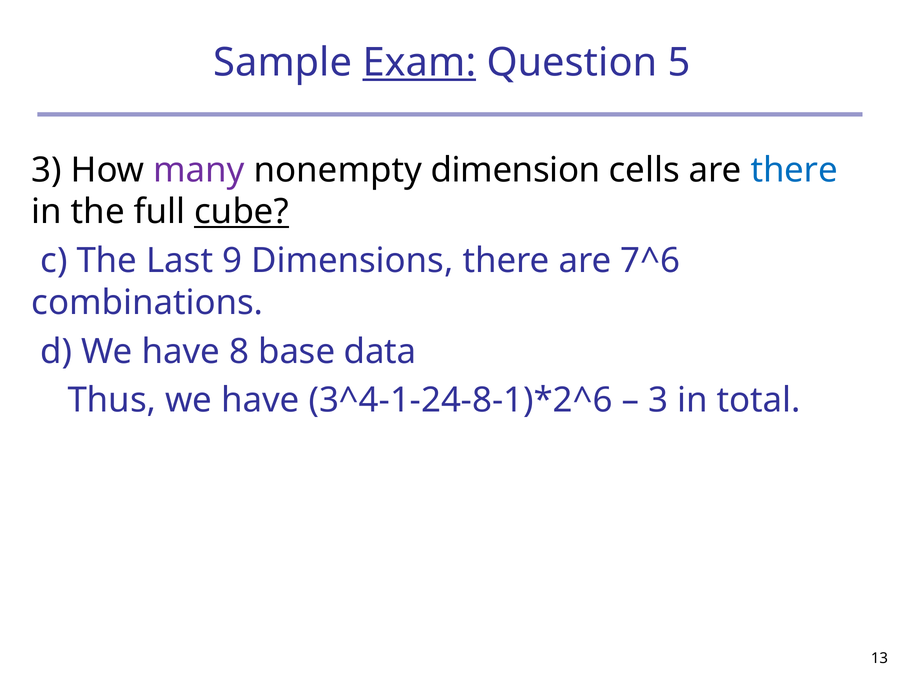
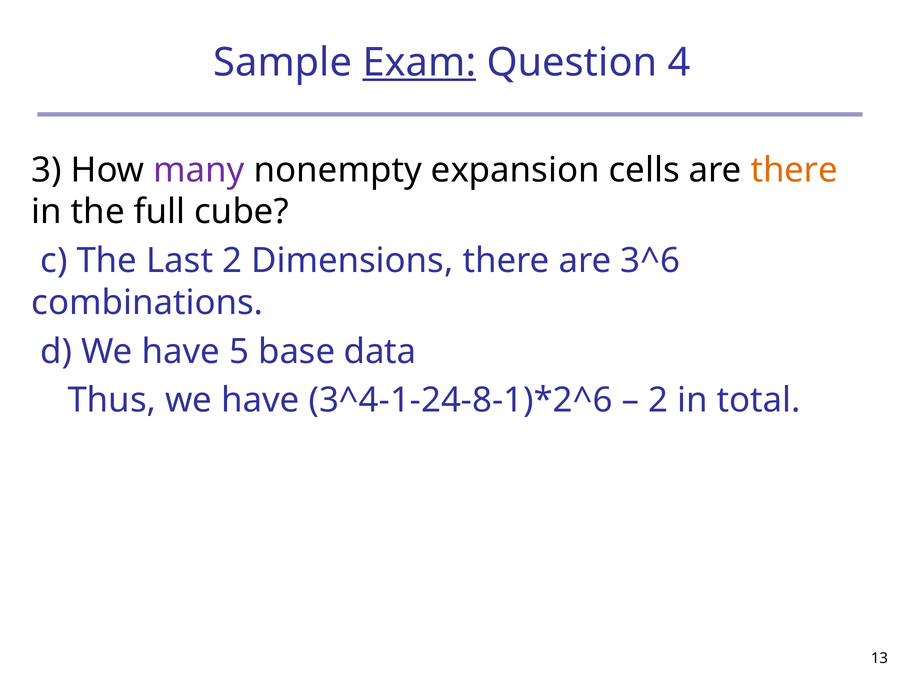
5: 5 -> 4 (679, 63)
dimension: dimension -> expansion (515, 170)
there colour: blue -> orange (794, 170)
cube underline: present -> none (241, 212)
Last 9: 9 -> 2 (232, 261)
7^6: 7^6 -> 3^6 (650, 261)
8: 8 -> 5 (239, 351)
3: 3 -> 2 (658, 400)
